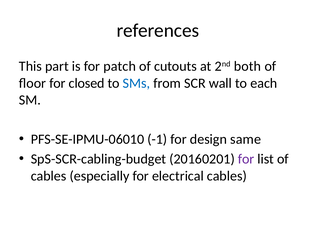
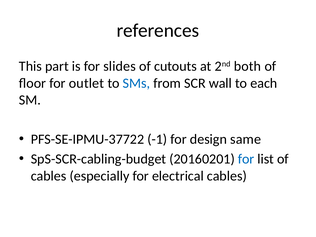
patch: patch -> slides (120, 66)
closed: closed -> outlet (86, 83)
PFS-SE-IPMU-06010: PFS-SE-IPMU-06010 -> PFS-SE-IPMU-37722 (87, 139)
for colour: purple -> blue (246, 159)
